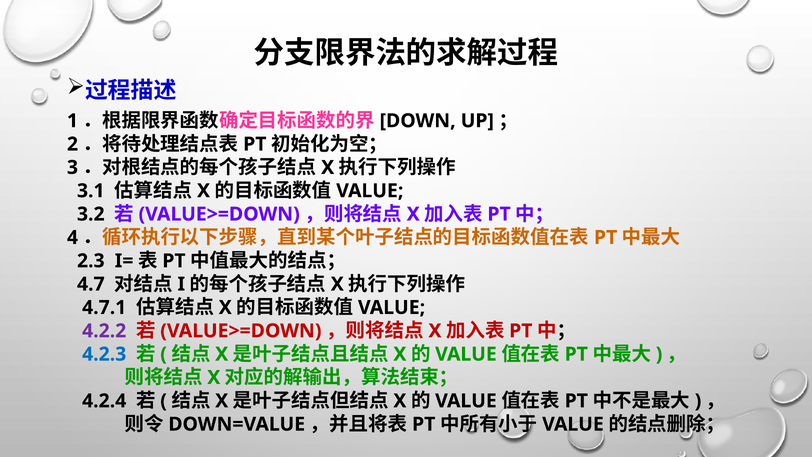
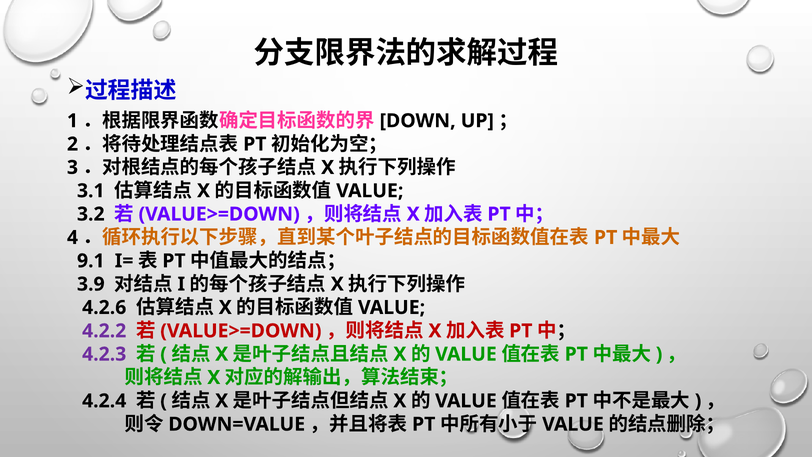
2.3: 2.3 -> 9.1 (91, 261)
4.7: 4.7 -> 3.9 (91, 284)
4.7.1: 4.7.1 -> 4.2.6 (104, 307)
4.2.3 colour: blue -> purple (104, 354)
